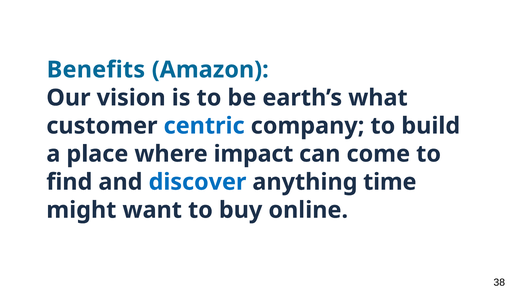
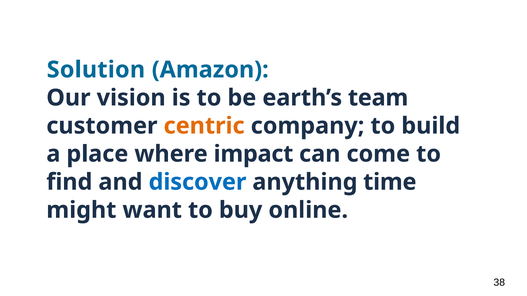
Benefits: Benefits -> Solution (96, 70)
what: what -> team (378, 98)
centric colour: blue -> orange (204, 126)
